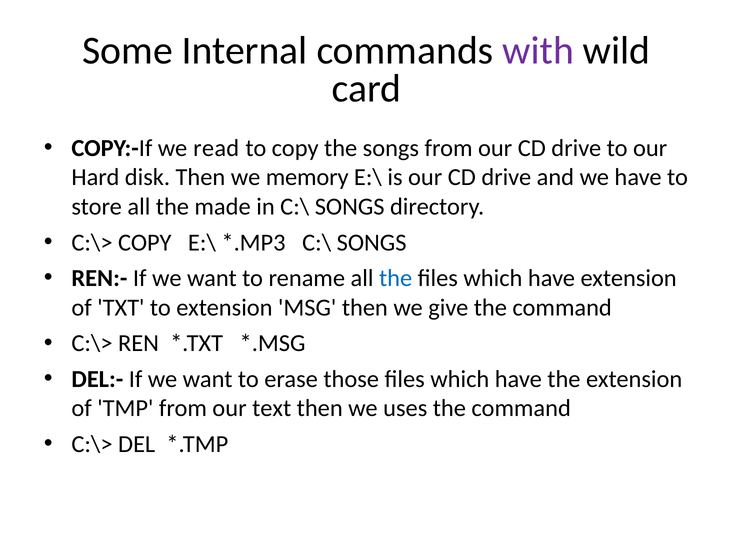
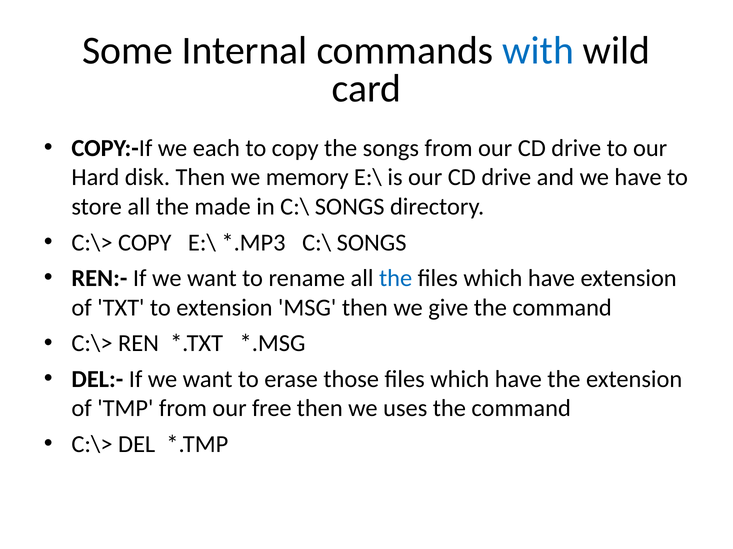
with colour: purple -> blue (538, 51)
read: read -> each (216, 148)
text: text -> free (272, 409)
